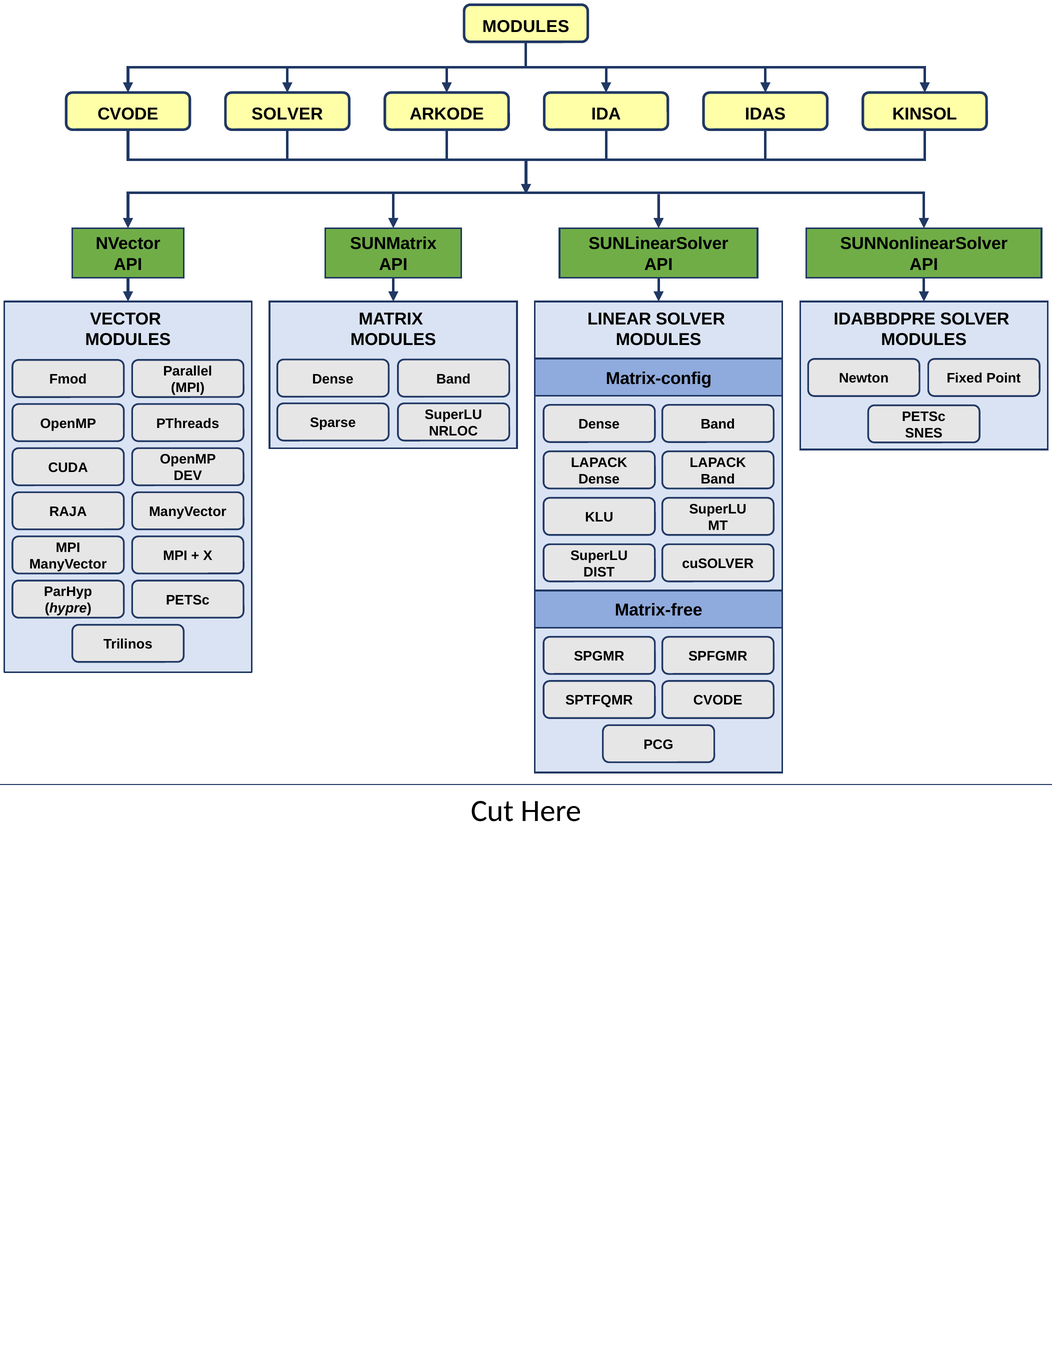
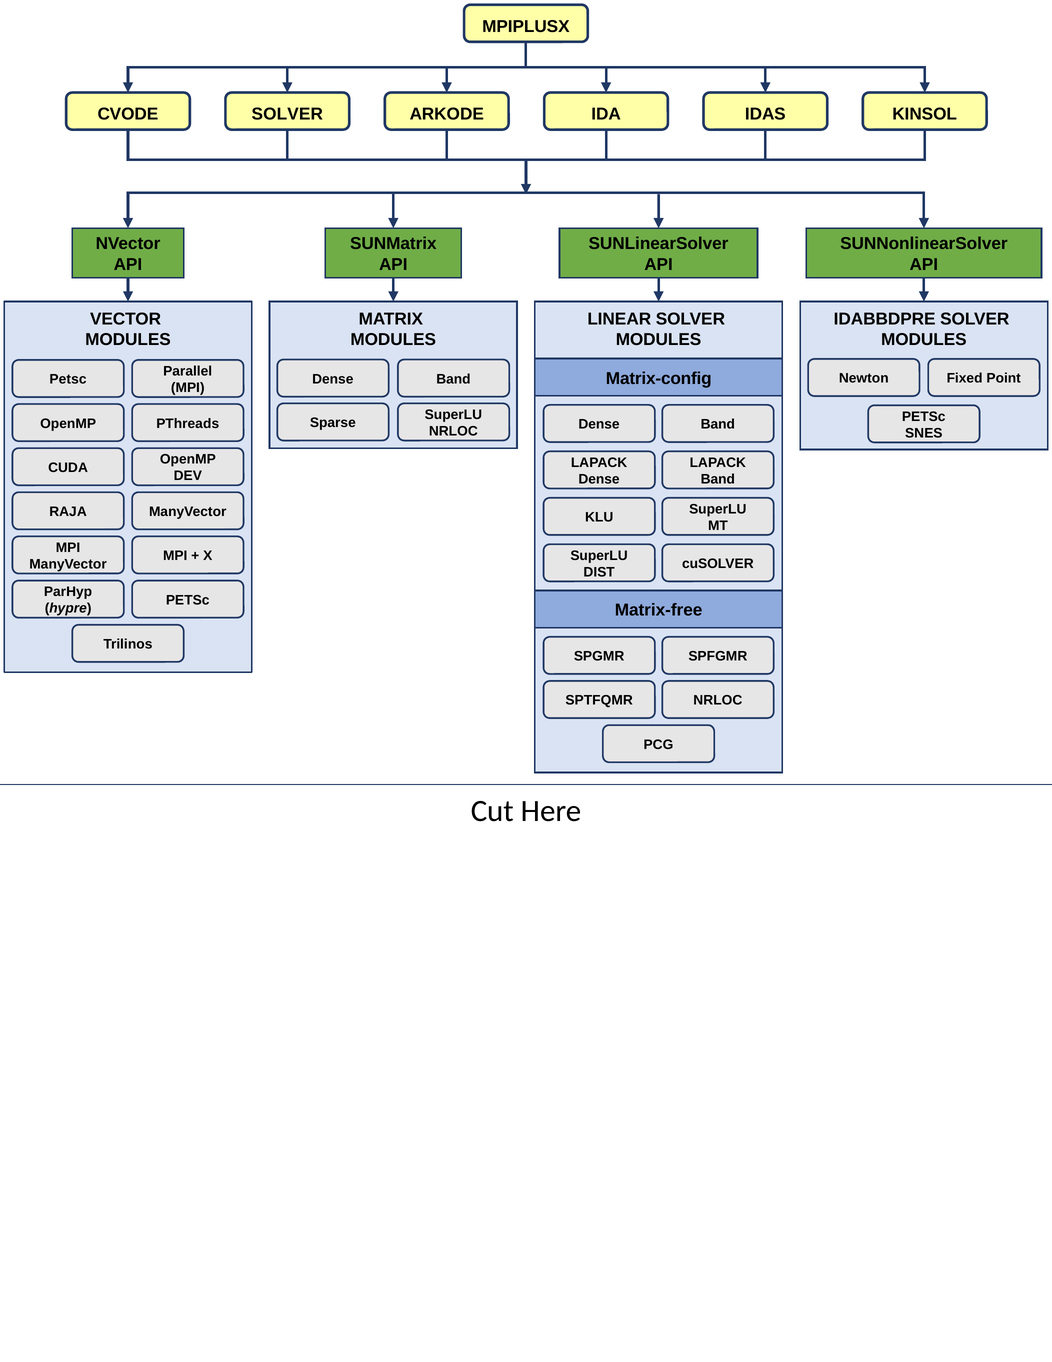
MODULES: MODULES -> MPIPLUSX (526, 26)
Fmod: Fmod -> Petsc (68, 379)
SPTFQMR CVODE: CVODE -> NRLOC (718, 700)
